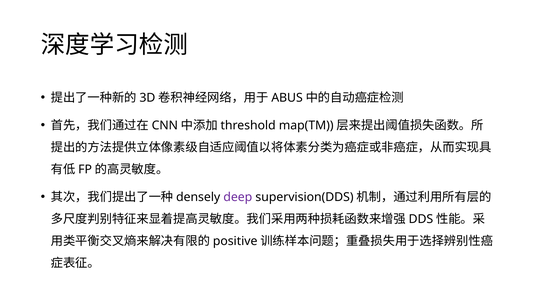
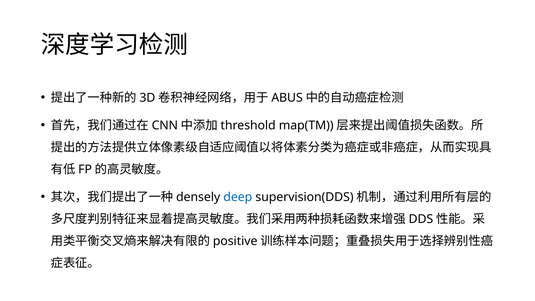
deep colour: purple -> blue (238, 197)
